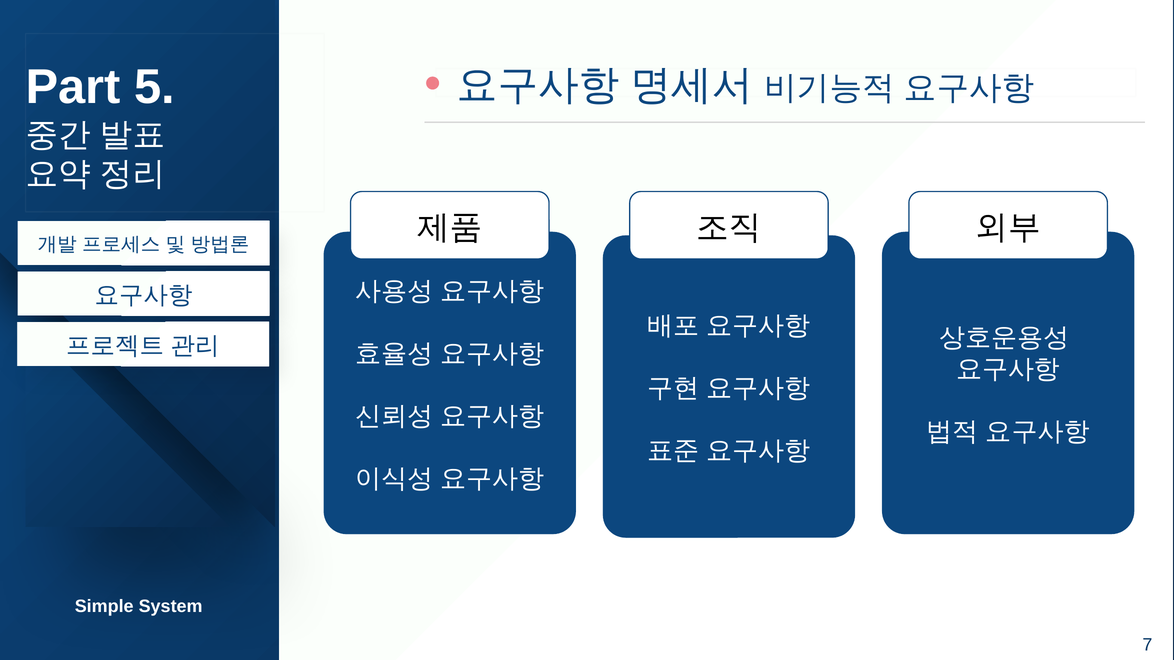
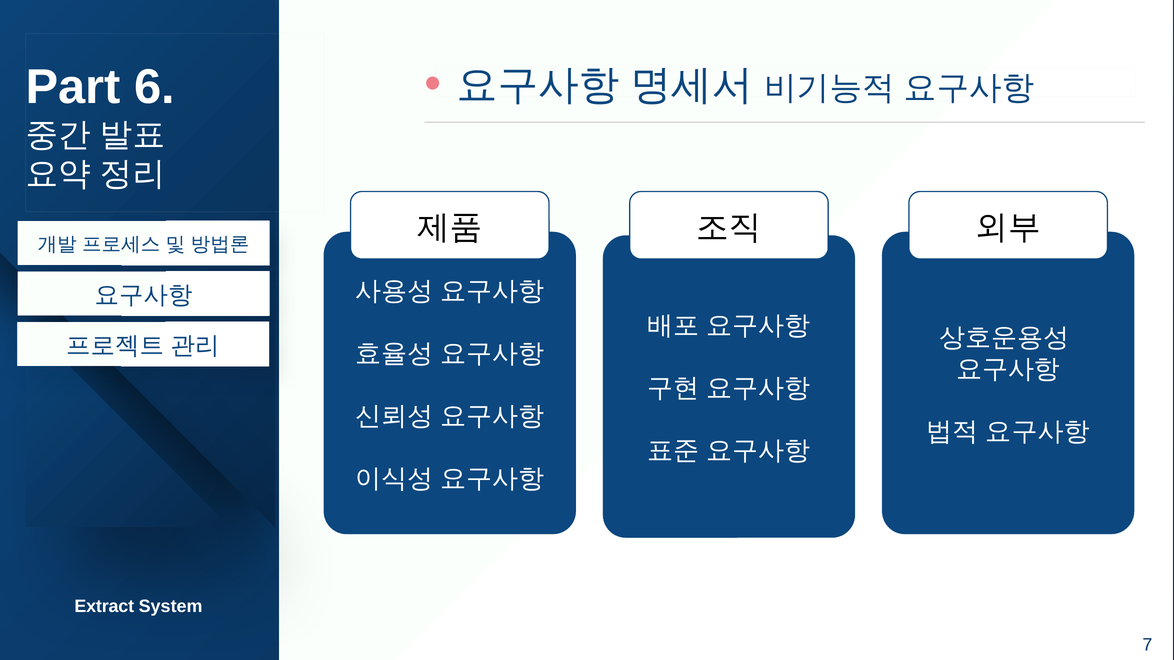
5: 5 -> 6 (155, 87)
Simple: Simple -> Extract (104, 607)
